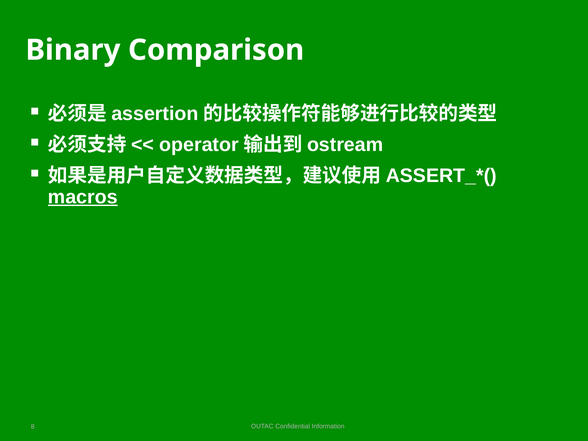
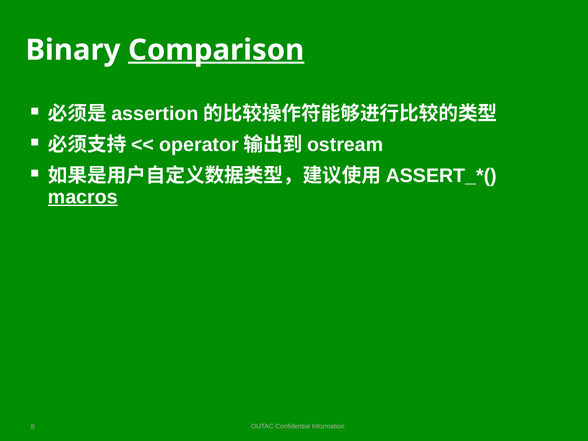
Comparison underline: none -> present (216, 50)
